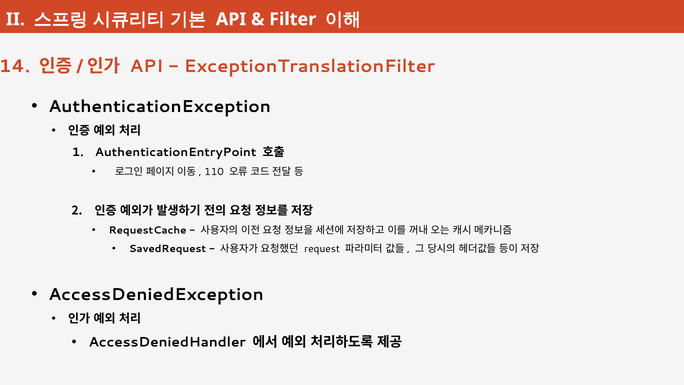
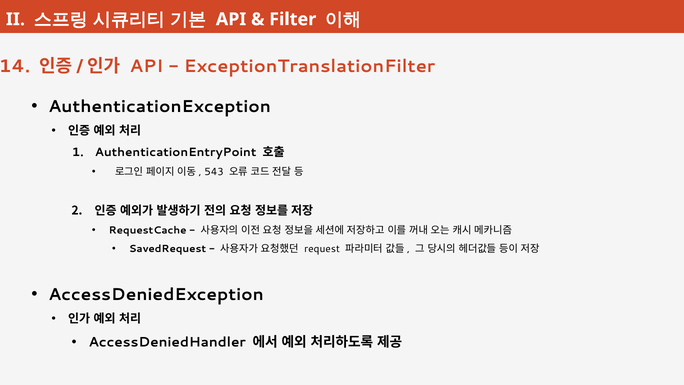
110: 110 -> 543 (214, 172)
